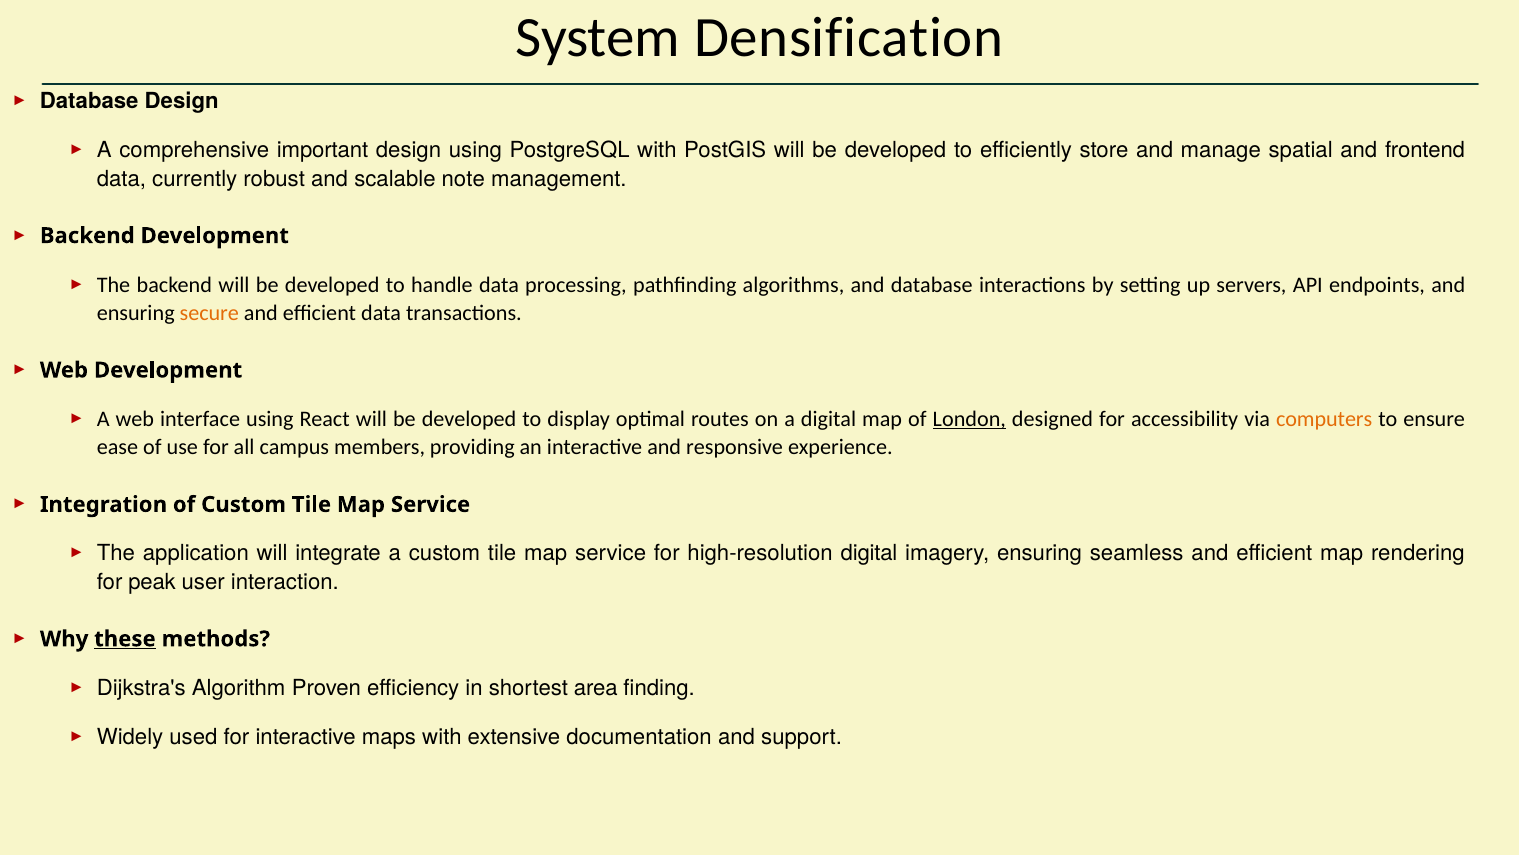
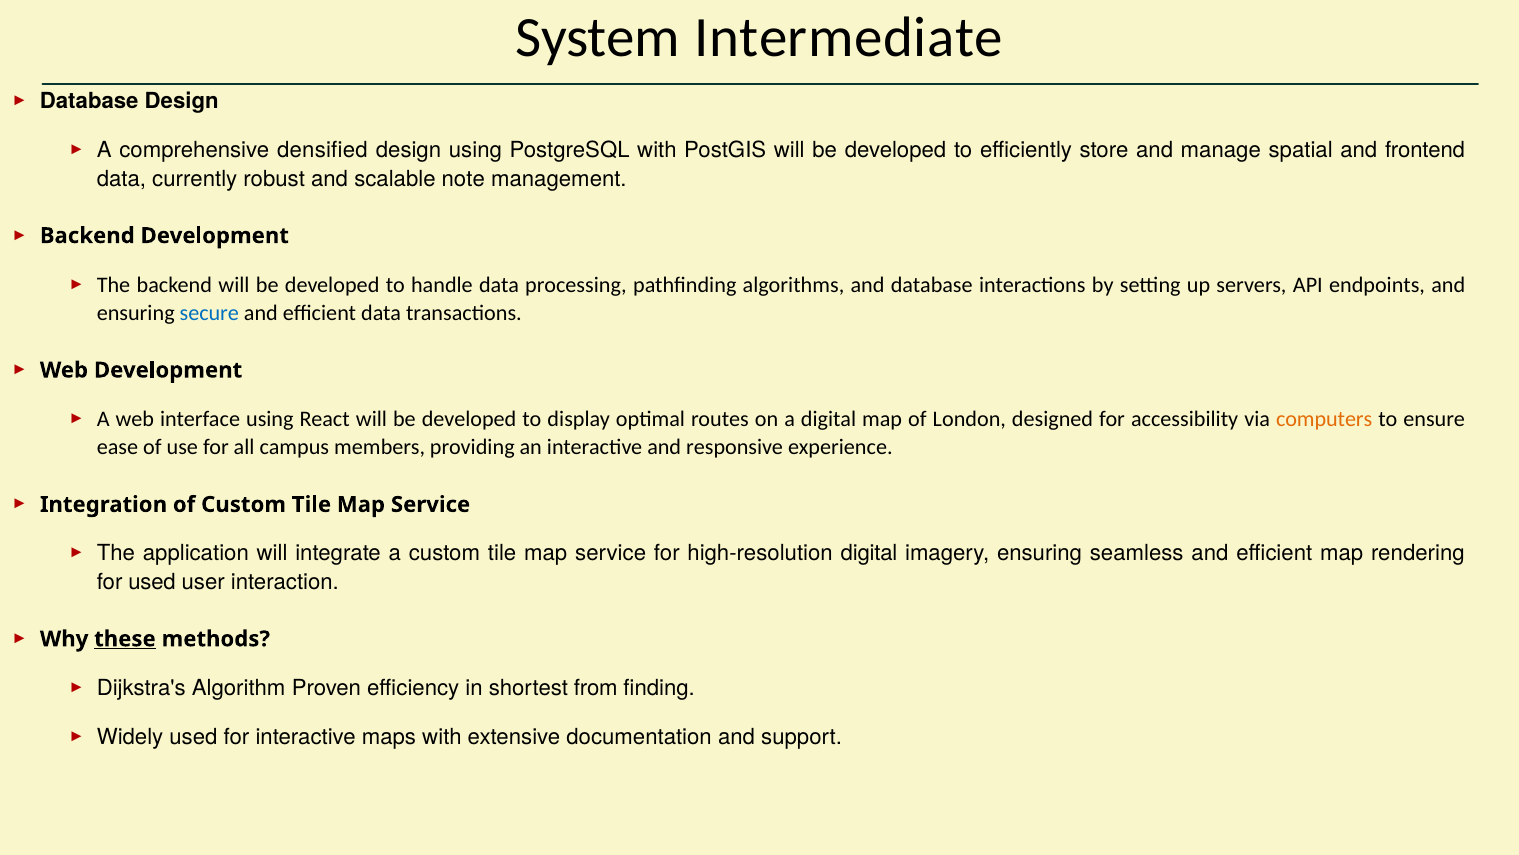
Densification: Densification -> Intermediate (849, 38)
important: important -> densified (322, 150)
secure colour: orange -> blue (209, 313)
London underline: present -> none (969, 419)
for peak: peak -> used (152, 582)
area: area -> from (596, 688)
